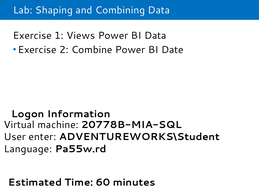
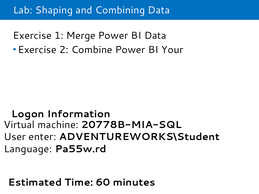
Views: Views -> Merge (81, 36)
Date: Date -> Your (172, 50)
